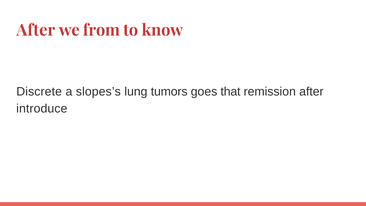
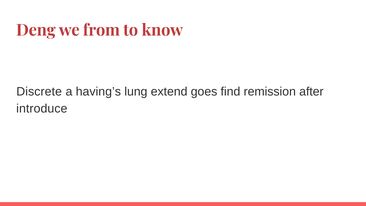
After: After -> Deng (36, 30)
slopes’s: slopes’s -> having’s (98, 92)
tumors: tumors -> extend (169, 92)
that: that -> find (230, 92)
